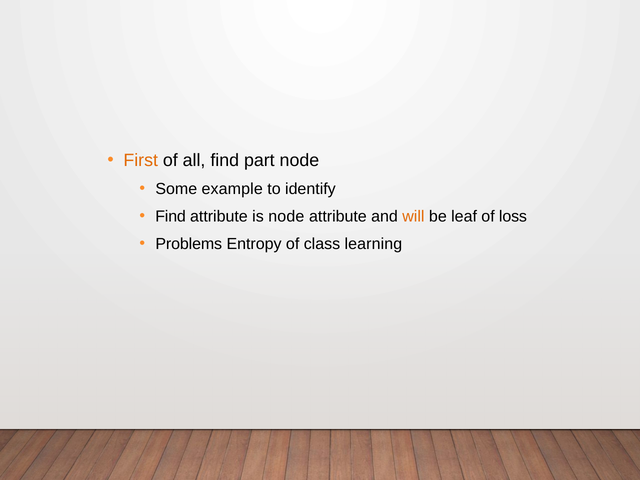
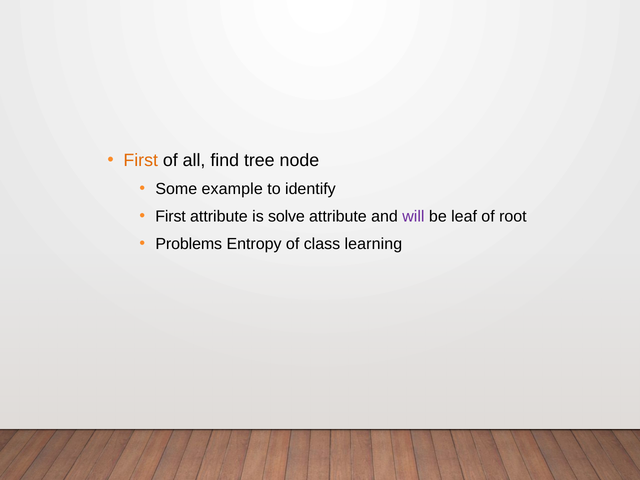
part: part -> tree (259, 160)
Find: Find -> First (171, 216)
is node: node -> solve (286, 216)
will colour: orange -> purple (413, 216)
loss: loss -> root (513, 216)
